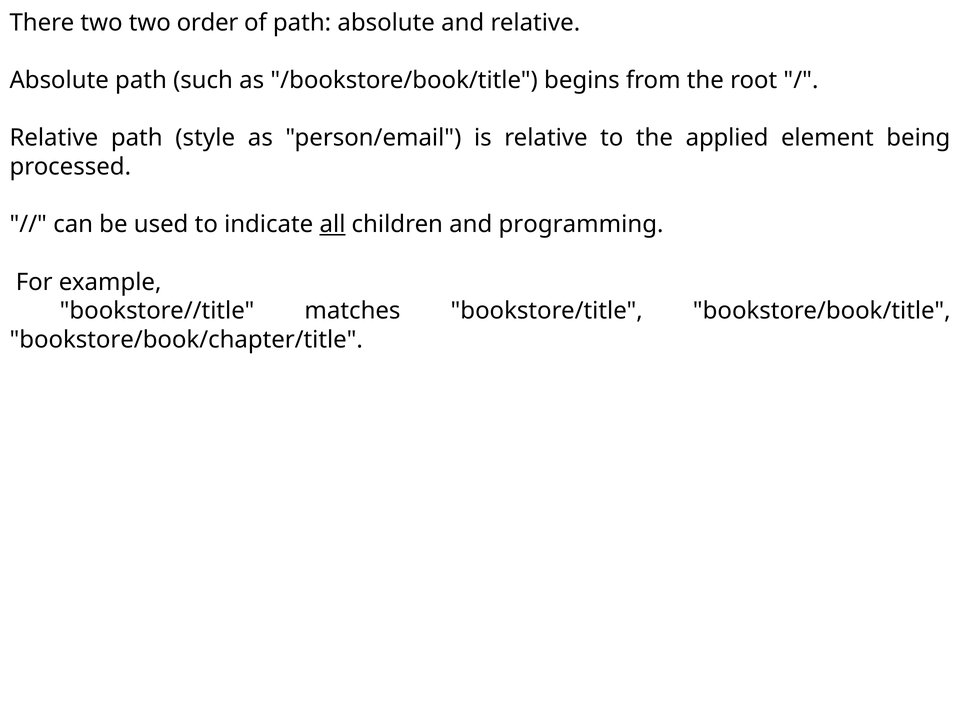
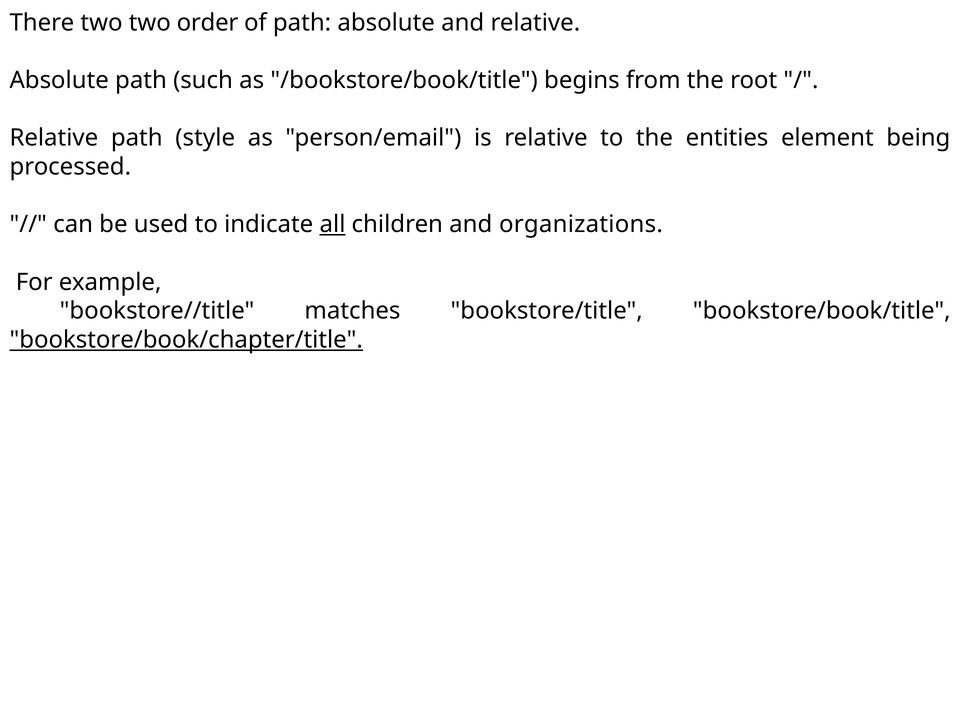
applied: applied -> entities (727, 138)
programming: programming -> organizations (581, 224)
bookstore/book/chapter/title underline: none -> present (186, 340)
